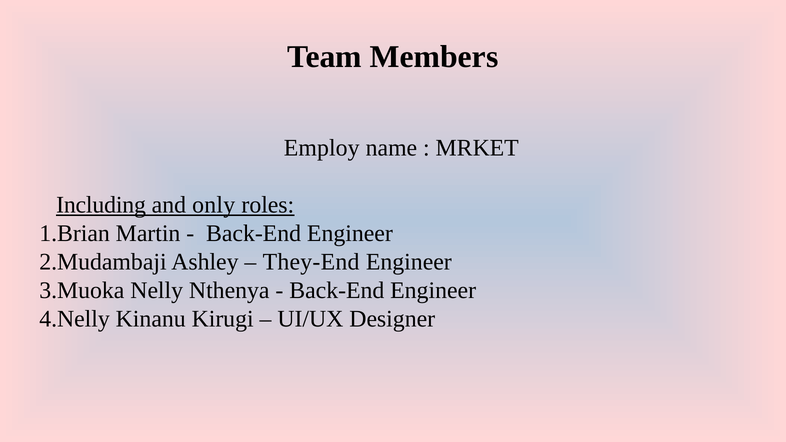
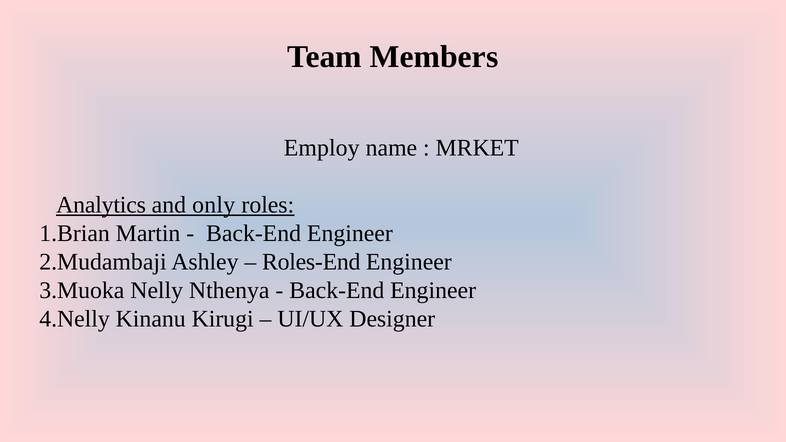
Including: Including -> Analytics (101, 205)
They-End: They-End -> Roles-End (311, 262)
